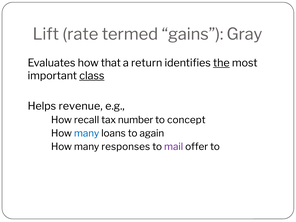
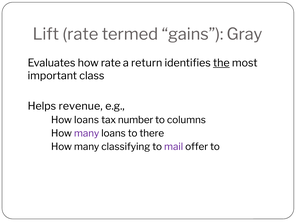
how that: that -> rate (111, 63)
class underline: present -> none (92, 76)
recall: recall -> loans (87, 120)
concept: concept -> columns (186, 120)
many colour: blue -> purple (87, 133)
again: again -> there (152, 133)
responses: responses -> classifying (126, 147)
